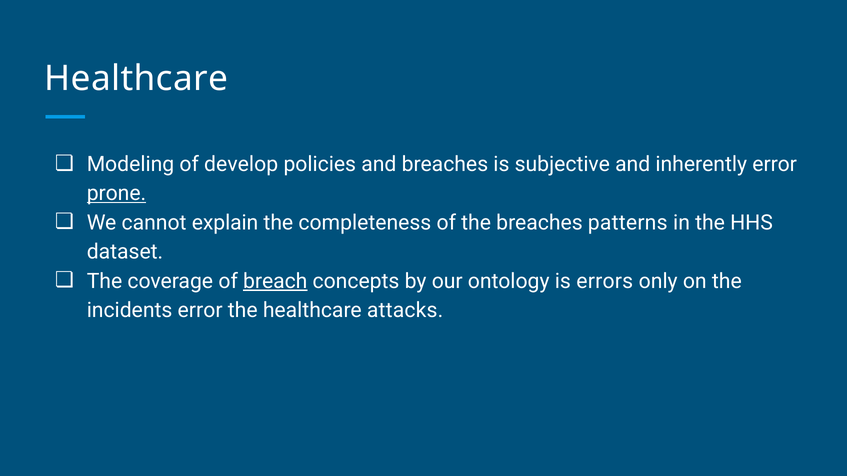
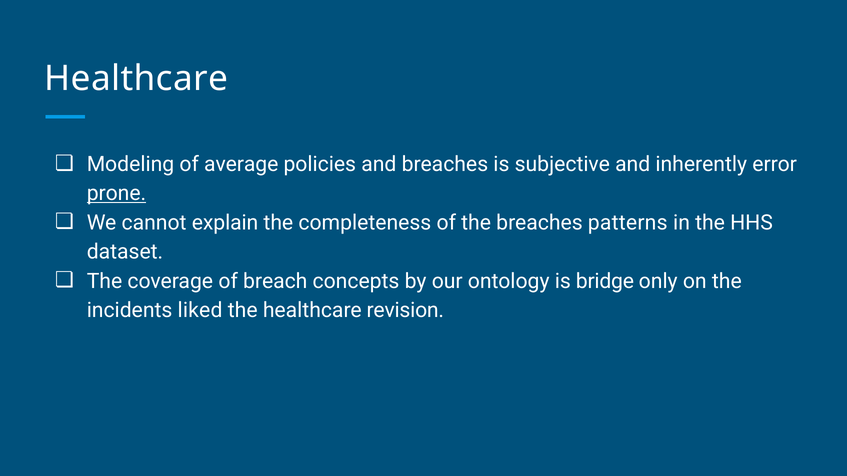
develop: develop -> average (241, 164)
breach underline: present -> none (275, 281)
errors: errors -> bridge (605, 281)
incidents error: error -> liked (200, 311)
attacks: attacks -> revision (405, 311)
